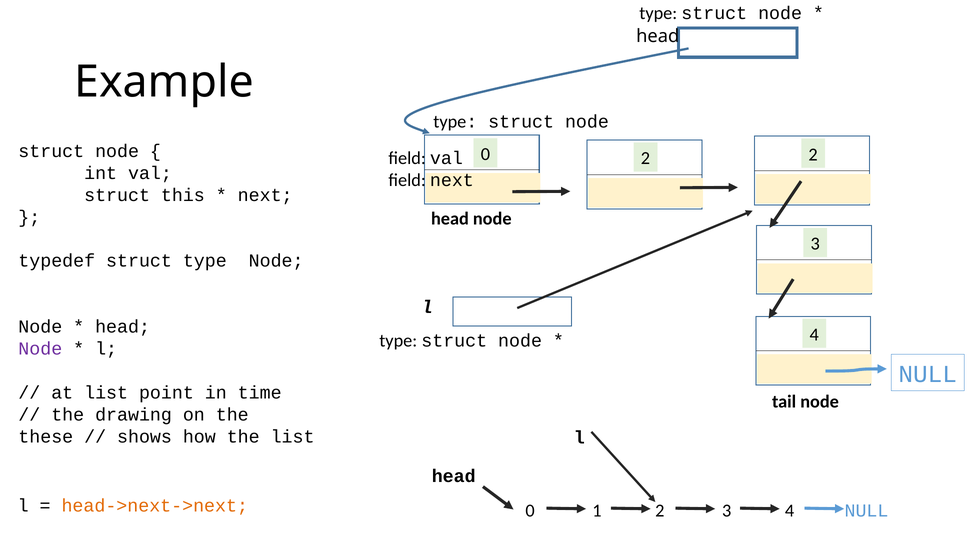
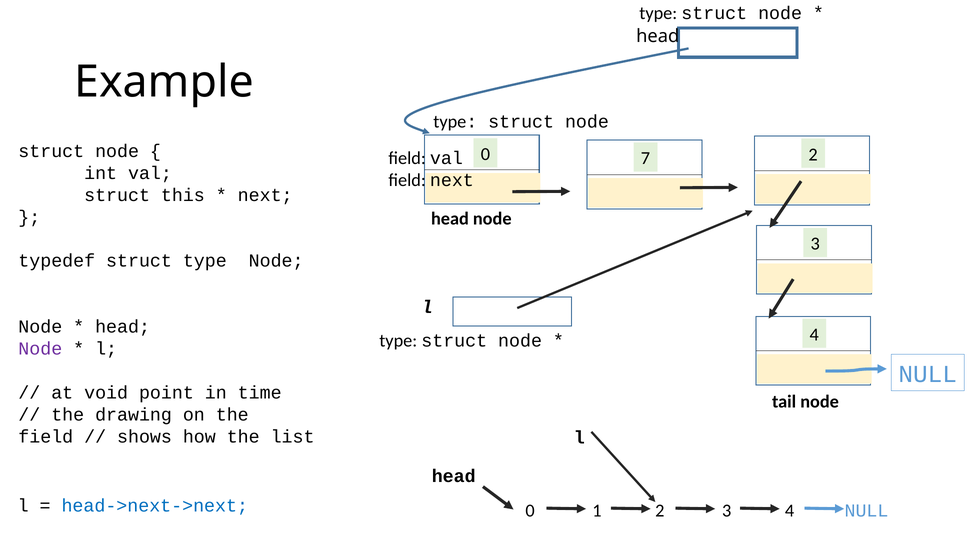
0 2: 2 -> 7 (645, 158)
at list: list -> void (106, 392)
these: these -> field (46, 436)
head->next->next colour: orange -> blue (155, 505)
